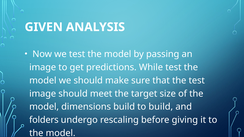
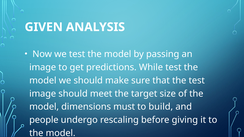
dimensions build: build -> must (124, 107)
folders: folders -> people (44, 120)
